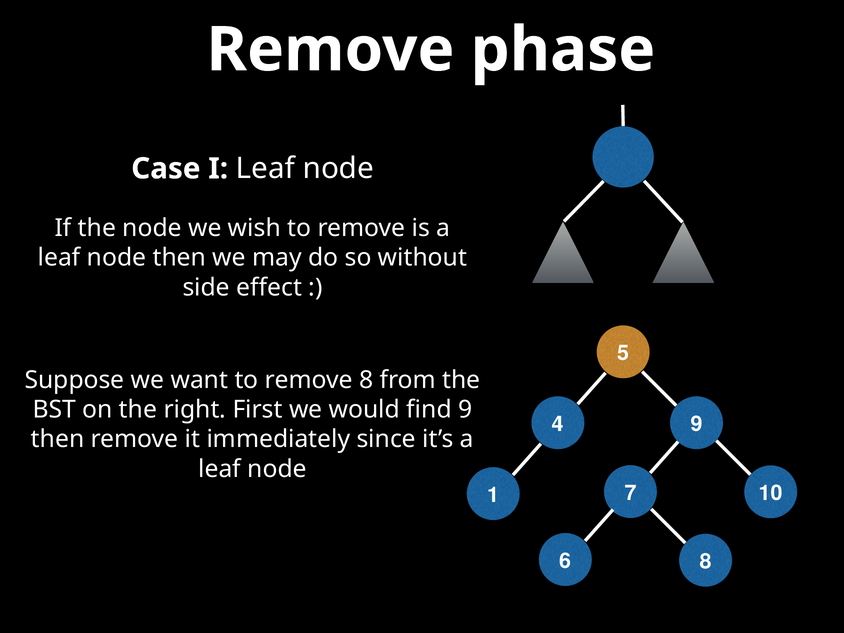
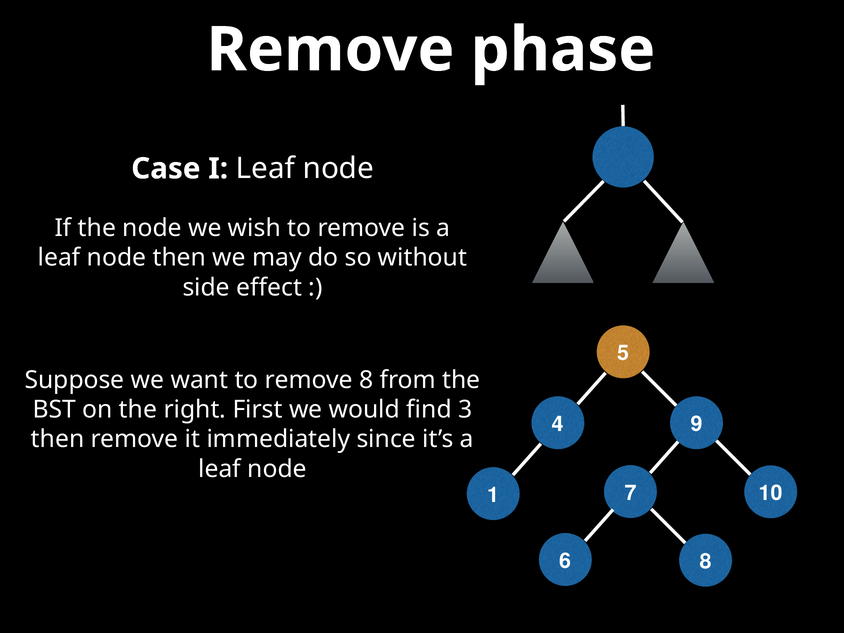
find 9: 9 -> 3 (465, 410)
